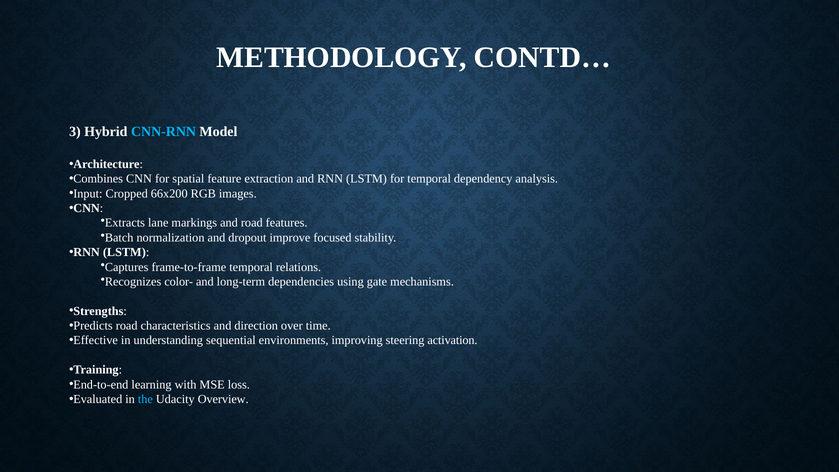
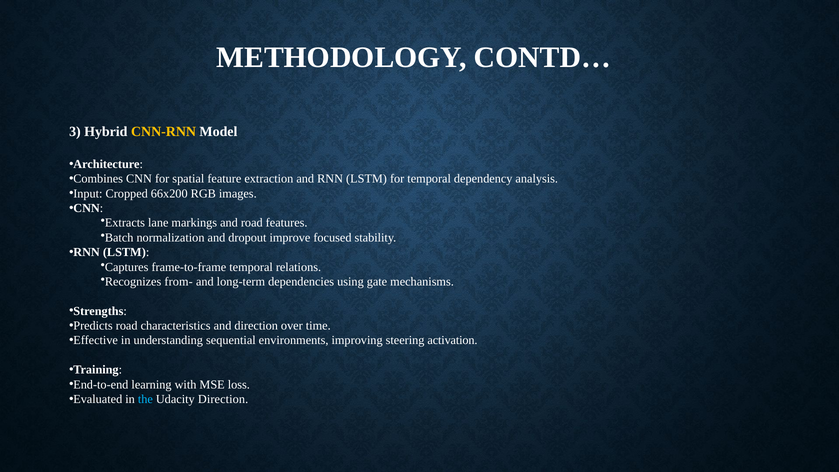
CNN-RNN colour: light blue -> yellow (164, 132)
color-: color- -> from- (179, 282)
Udacity Overview: Overview -> Direction (223, 399)
